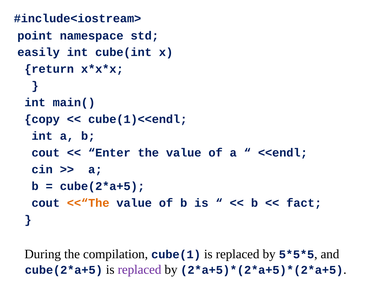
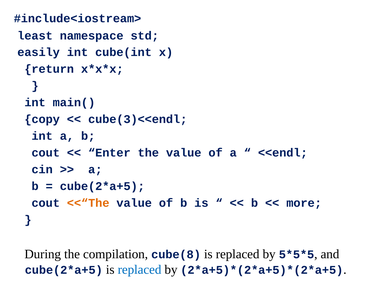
point: point -> least (35, 36)
cube(1)<<endl: cube(1)<<endl -> cube(3)<<endl (138, 119)
fact: fact -> more (304, 203)
cube(1: cube(1 -> cube(8 (176, 255)
replaced colour: purple -> blue (140, 270)
